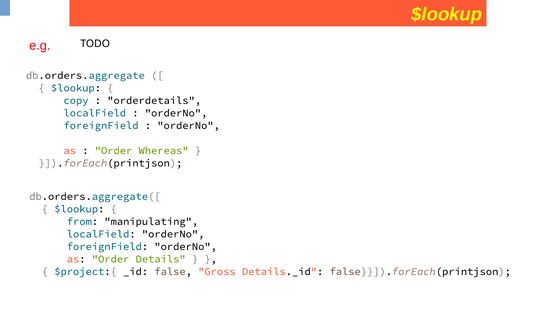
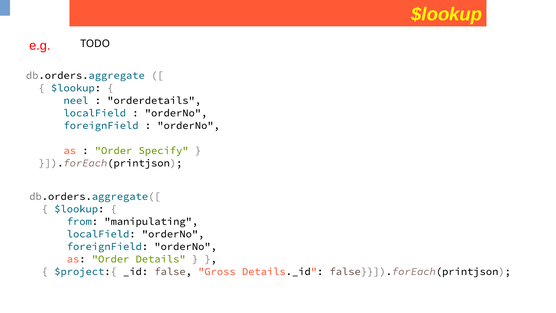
copy: copy -> neel (76, 100)
Whereas: Whereas -> Specify (164, 150)
